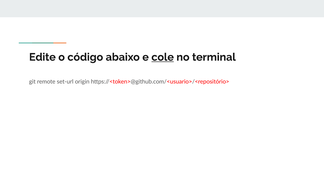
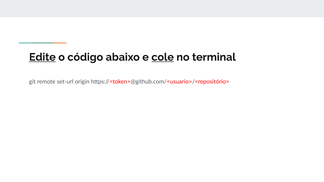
Edite underline: none -> present (42, 57)
